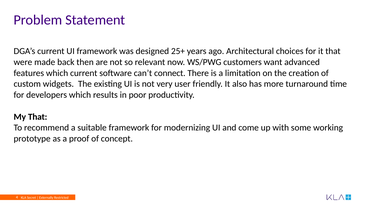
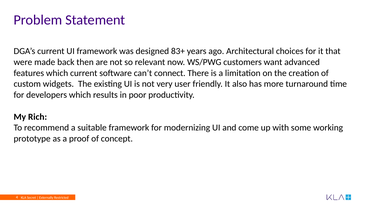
25+: 25+ -> 83+ (178, 51)
My That: That -> Rich (38, 117)
